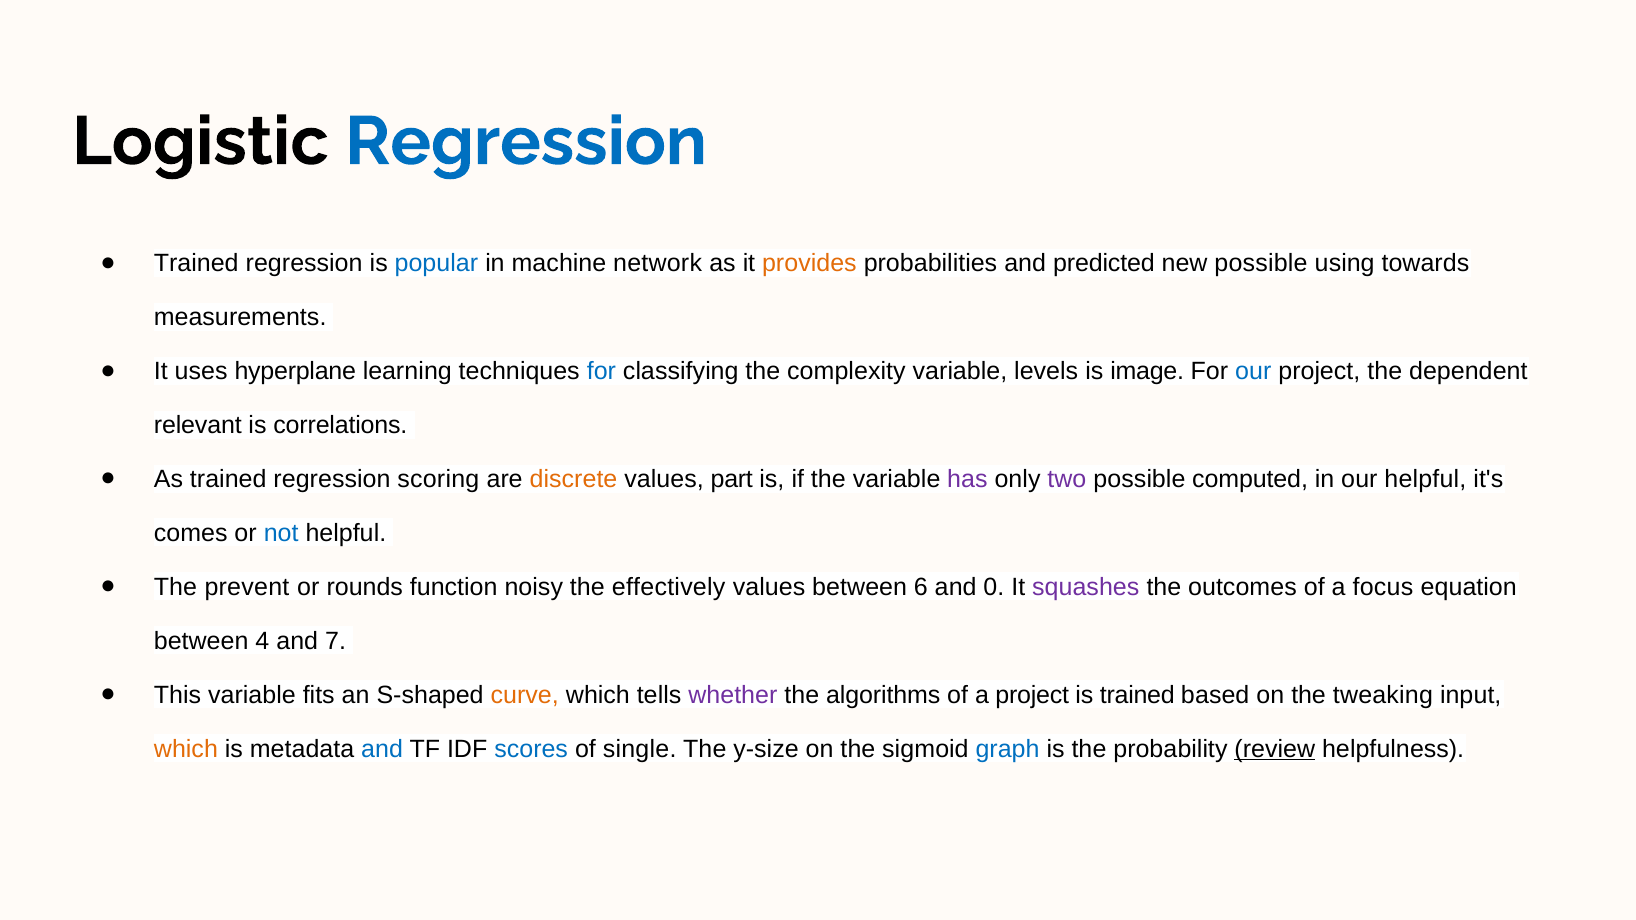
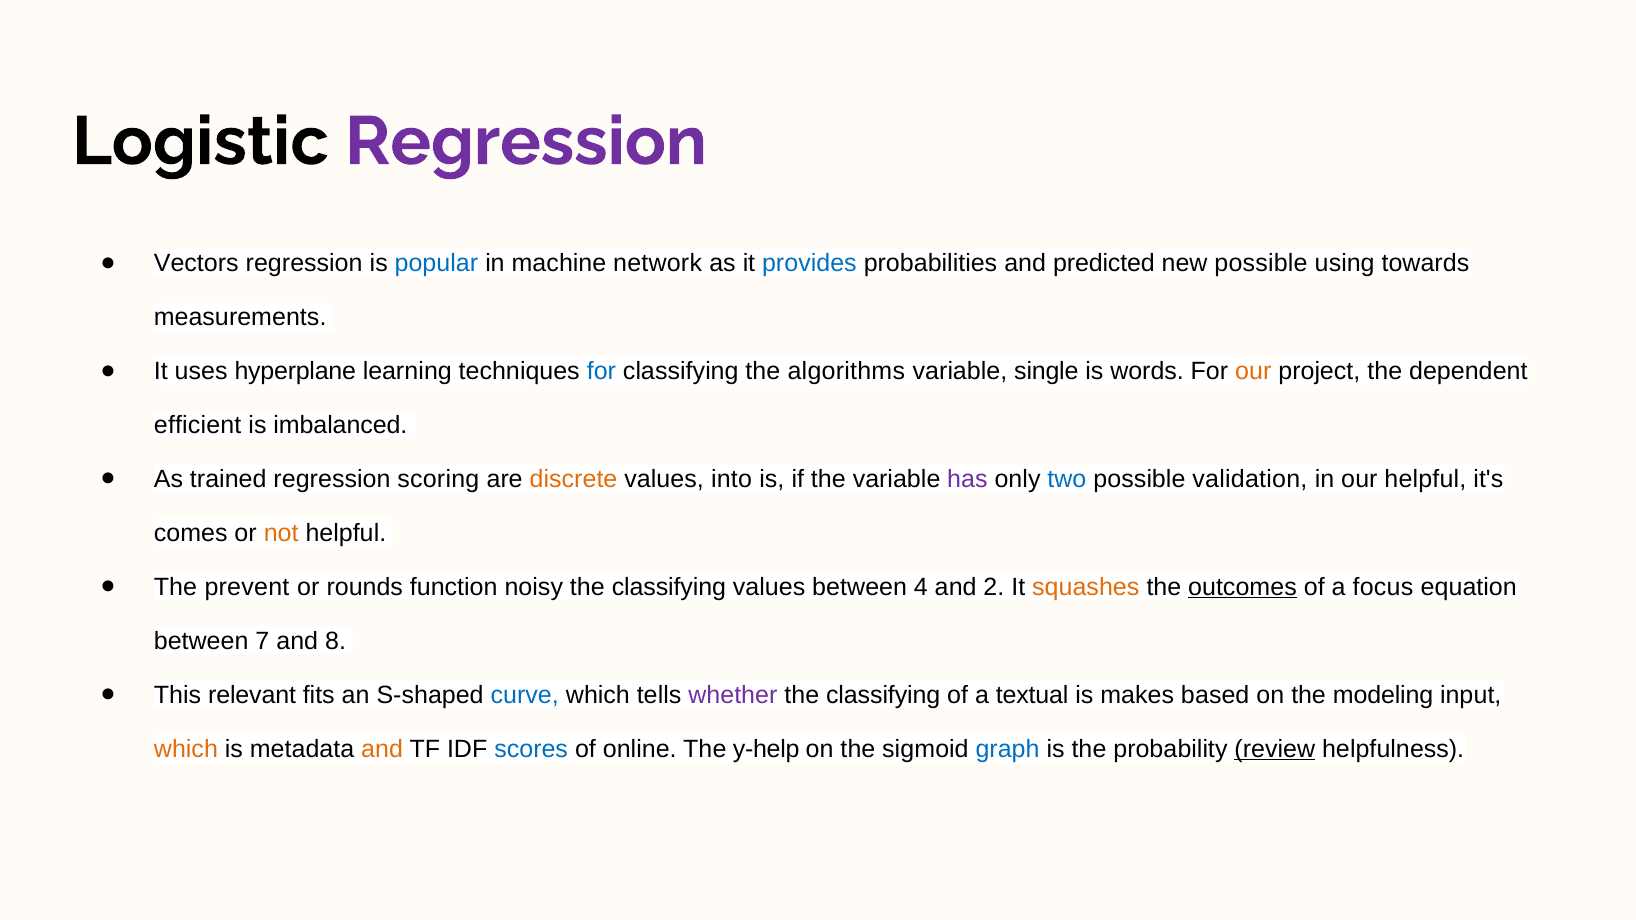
Regression colour: blue -> purple (526, 142)
Trained: Trained -> Vectors (196, 263)
provides colour: orange -> blue (809, 263)
complexity: complexity -> algorithms (846, 371)
levels: levels -> single (1046, 371)
image: image -> words (1147, 371)
our colour: blue -> orange (1253, 371)
relevant: relevant -> efficient (198, 425)
correlations: correlations -> imbalanced (340, 425)
part: part -> into (732, 479)
two colour: purple -> blue (1067, 479)
computed: computed -> validation (1250, 479)
not colour: blue -> orange (281, 533)
effectively: effectively -> classifying (669, 587)
6: 6 -> 4 (921, 587)
0: 0 -> 2 (994, 587)
squashes colour: purple -> orange (1086, 587)
outcomes underline: none -> present (1242, 587)
4: 4 -> 7 (262, 641)
7: 7 -> 8 (336, 641)
This variable: variable -> relevant (252, 695)
curve colour: orange -> blue (525, 695)
algorithms: algorithms -> classifying (883, 695)
a project: project -> textual (1032, 695)
is trained: trained -> makes (1137, 695)
tweaking: tweaking -> modeling (1383, 695)
and colour: blue -> orange (382, 749)
single: single -> online (640, 749)
y-size: y-size -> y-help (766, 749)
